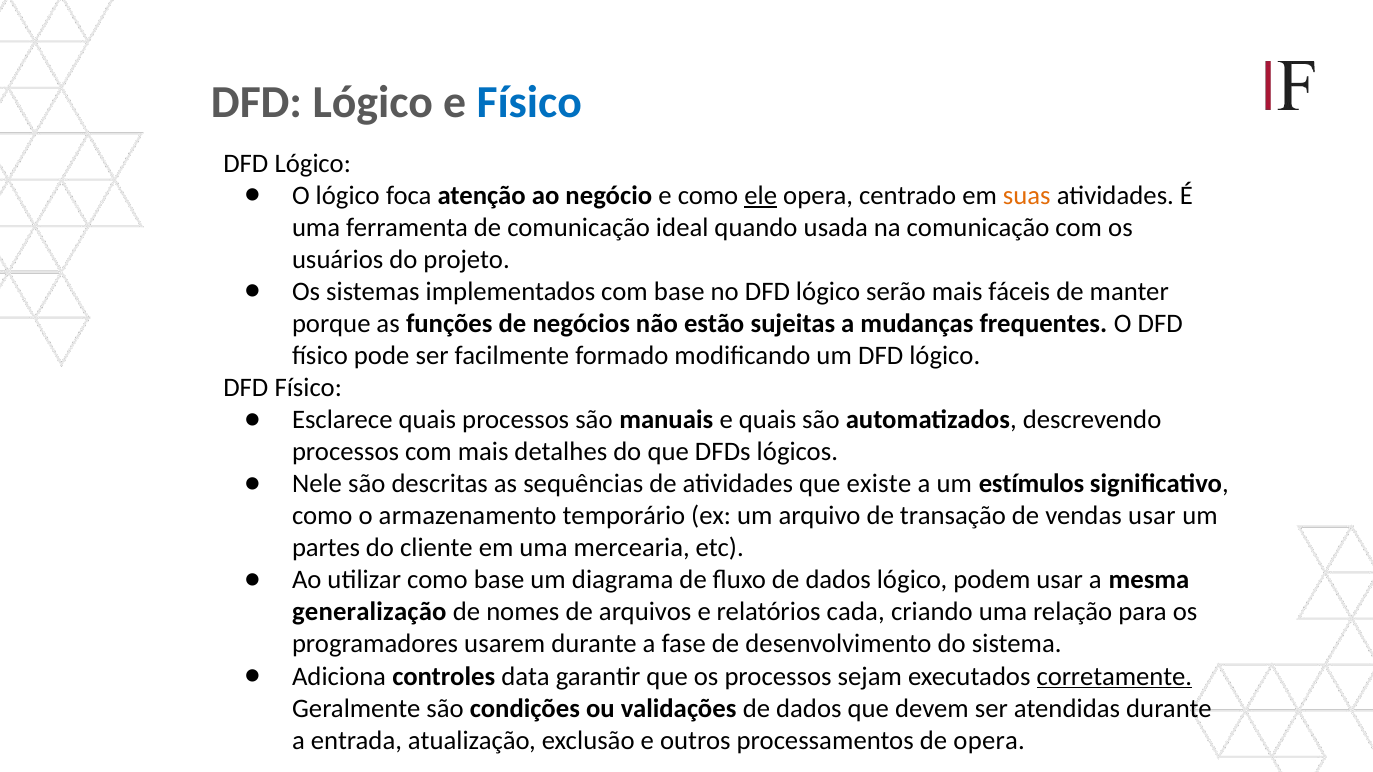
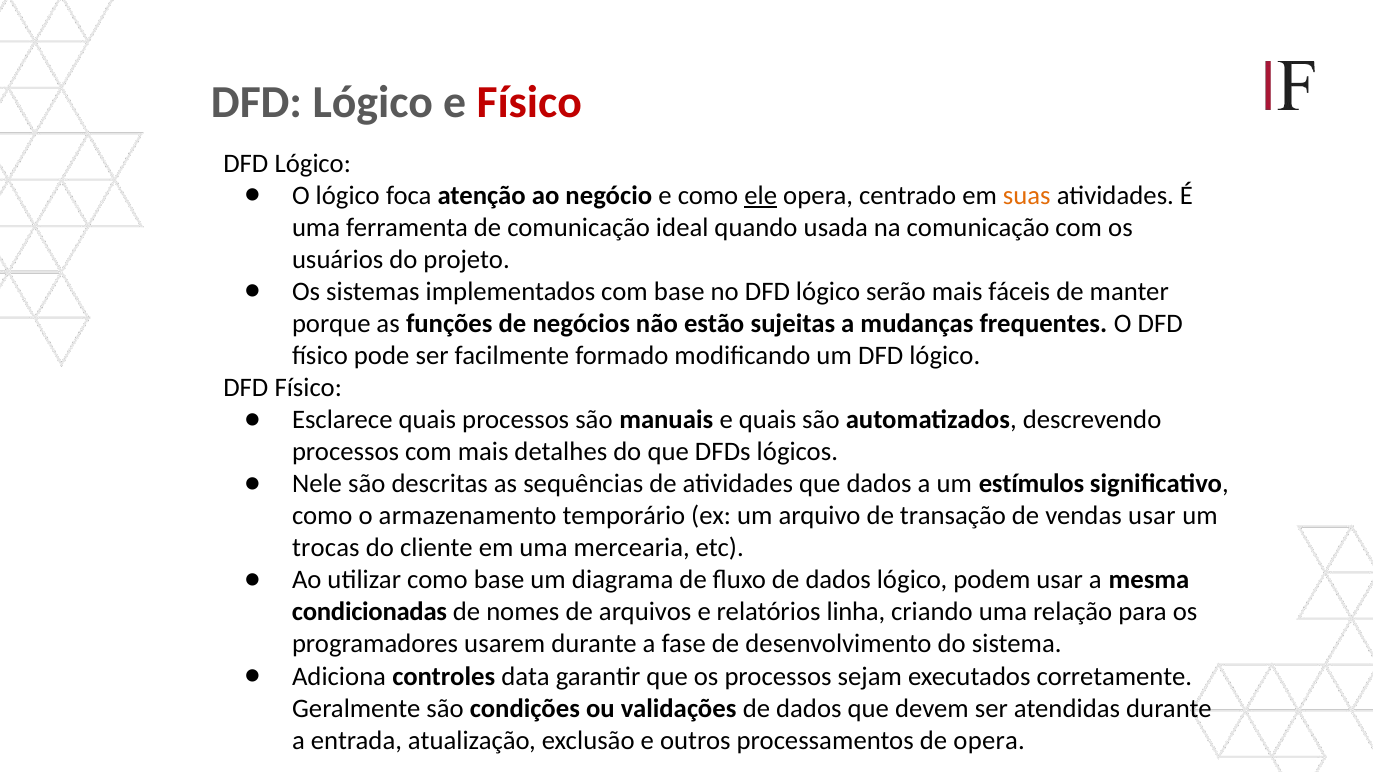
Físico colour: blue -> red (529, 102)
que existe: existe -> dados (879, 484)
partes: partes -> trocas (326, 548)
generalização: generalização -> condicionadas (369, 612)
cada: cada -> linha (856, 612)
corretamente underline: present -> none (1114, 676)
